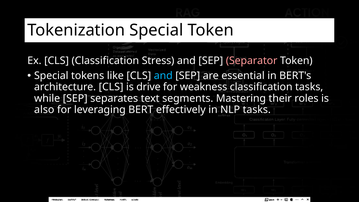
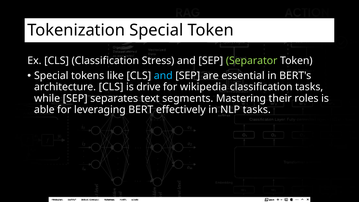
Separator colour: pink -> light green (252, 61)
weakness: weakness -> wikipedia (203, 87)
also: also -> able (44, 110)
